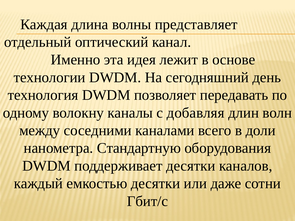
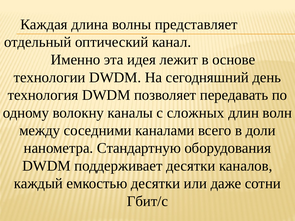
добавляя: добавляя -> сложных (196, 113)
